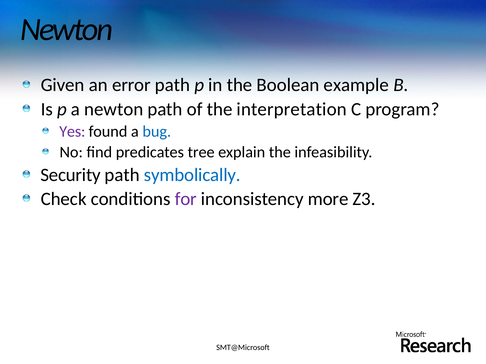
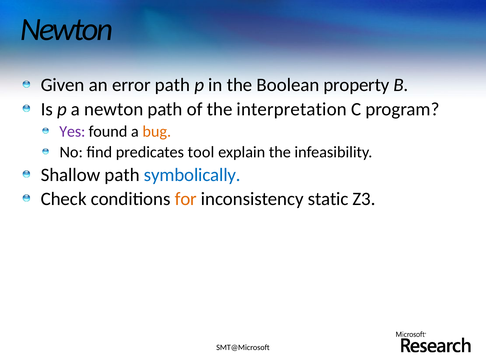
example: example -> property (356, 85)
bug colour: blue -> orange (157, 132)
tree: tree -> tool (201, 152)
Security: Security -> Shallow (71, 175)
for colour: purple -> orange (186, 199)
more: more -> static (328, 199)
